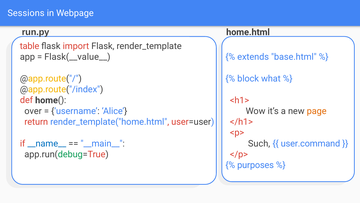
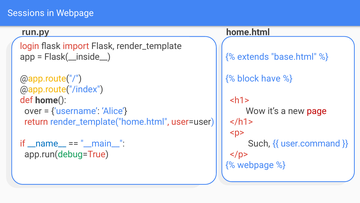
table: table -> login (30, 46)
Flask(__value__: Flask(__value__ -> Flask(__inside__ (77, 57)
what: what -> have (271, 78)
page colour: orange -> red (317, 111)
purposes: purposes -> webpage (255, 165)
